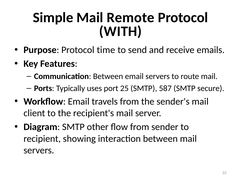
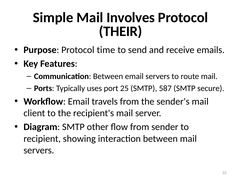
Remote: Remote -> Involves (131, 18)
WITH: WITH -> THEIR (121, 31)
